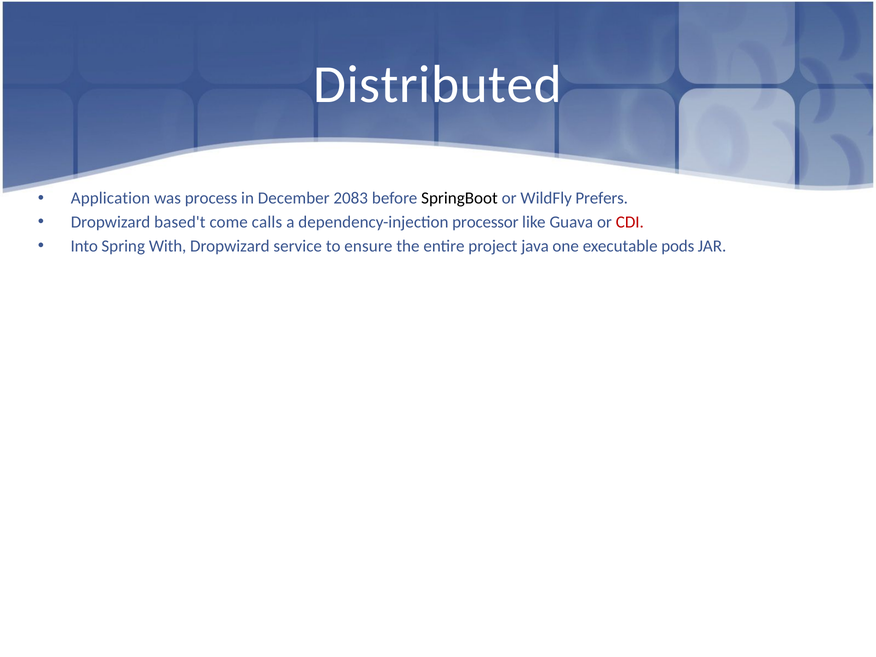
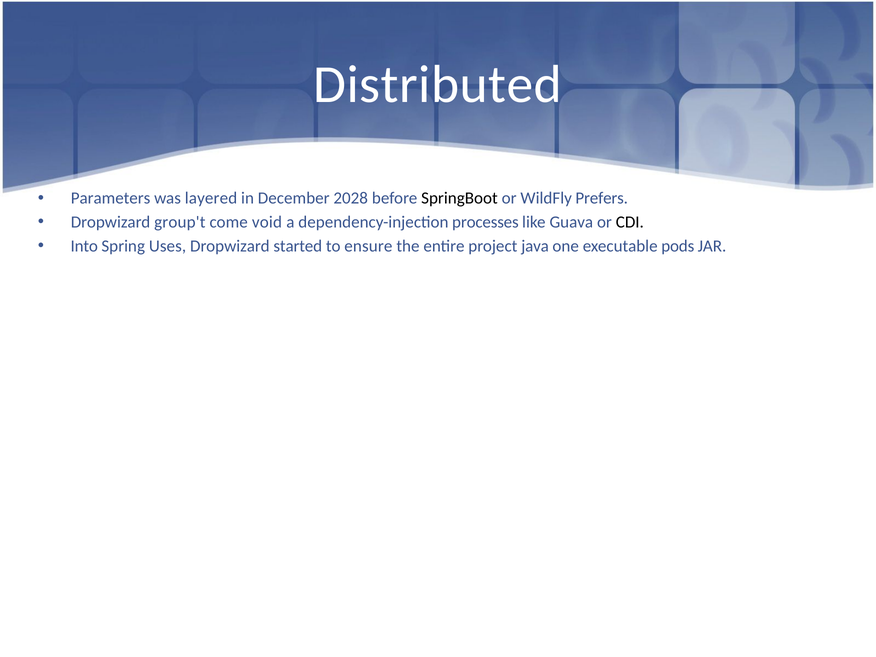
Application: Application -> Parameters (111, 198)
process: process -> layered (211, 198)
2083: 2083 -> 2028 (351, 198)
based't: based't -> group't (180, 222)
calls: calls -> void (267, 222)
processor: processor -> processes (485, 222)
CDI colour: red -> black (630, 222)
With: With -> Uses (168, 246)
service: service -> started (298, 246)
